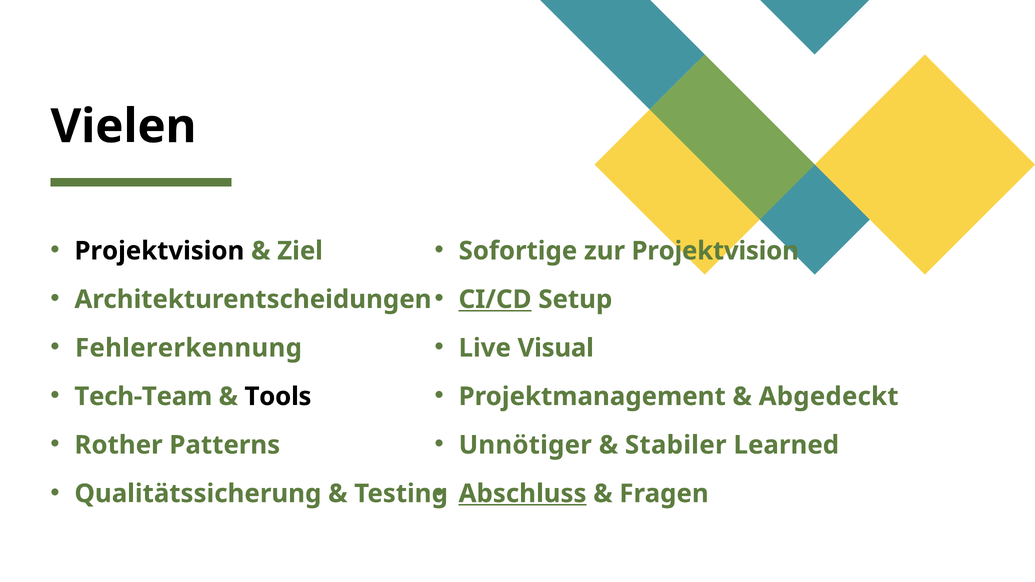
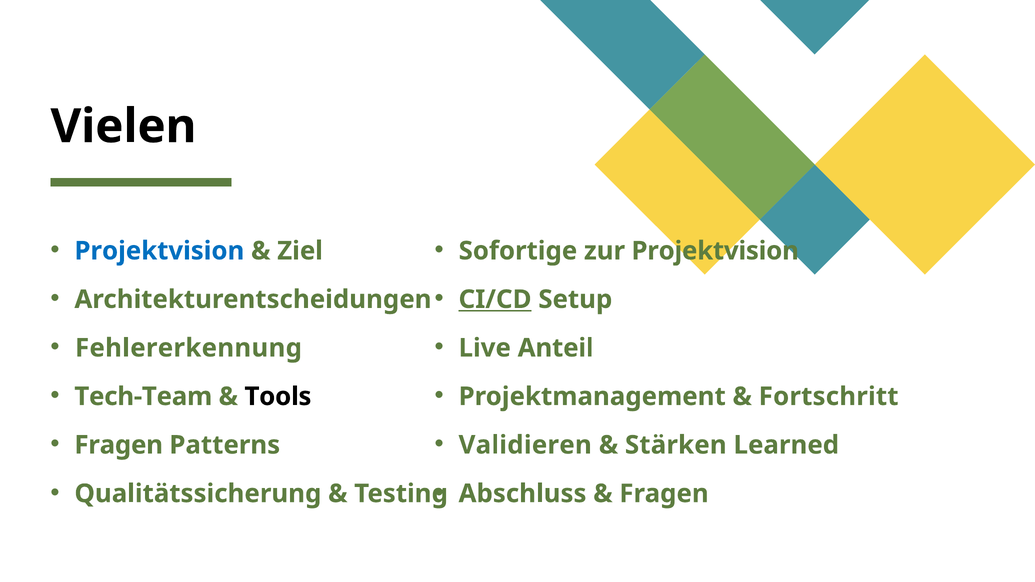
Projektvision colour: black -> blue (159, 251)
Visual: Visual -> Anteil (556, 348)
Abgedeckt: Abgedeckt -> Fortschritt (829, 397)
Rother: Rother -> Fragen (119, 445)
Unnötiger: Unnötiger -> Validieren (525, 445)
Stabiler: Stabiler -> Stärken (676, 445)
Abschluss underline: present -> none (523, 494)
